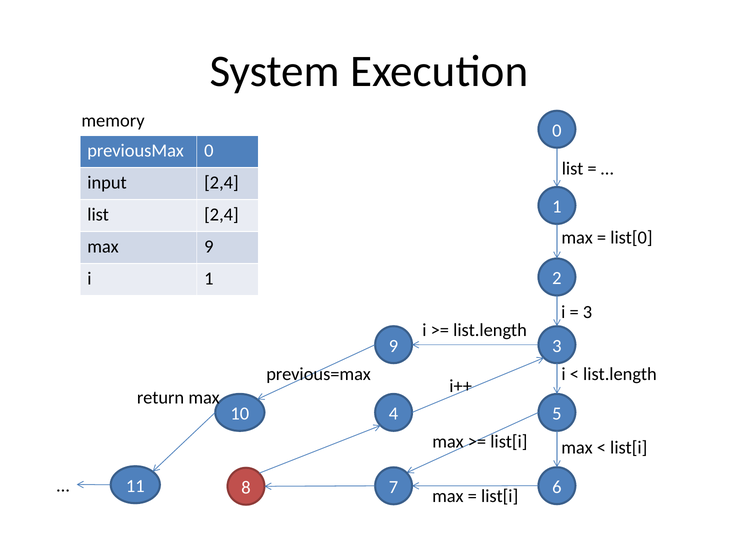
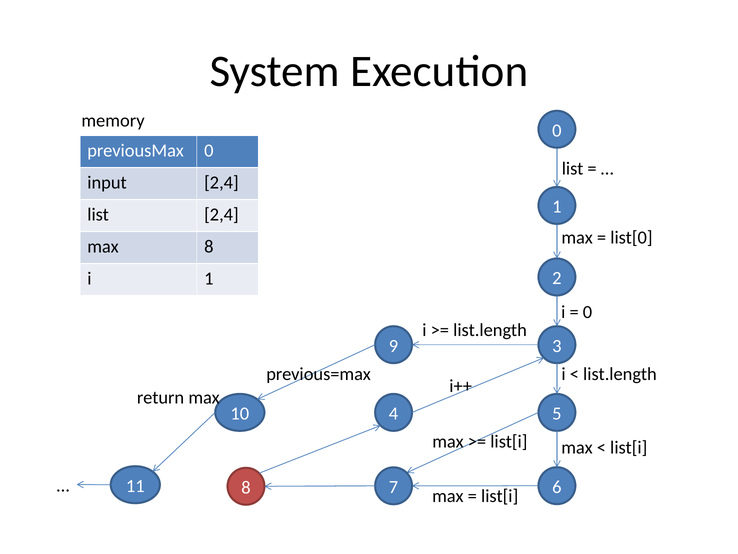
max 9: 9 -> 8 (209, 246)
3: 3 -> 0 (587, 312)
